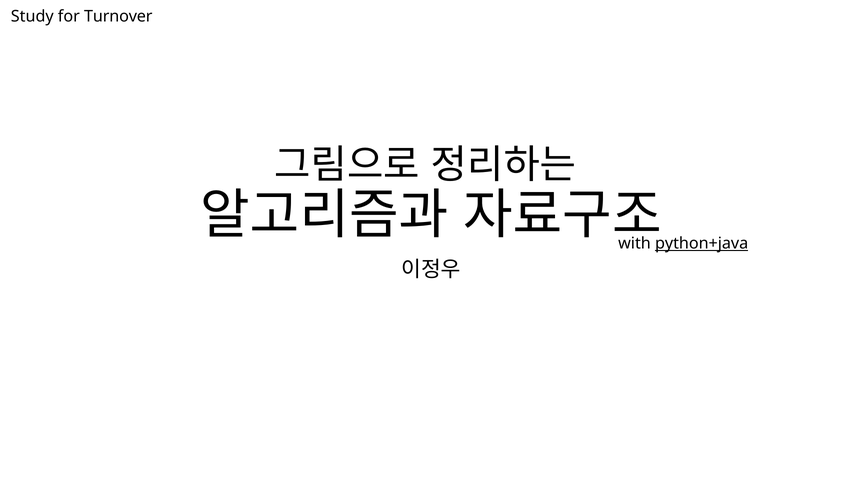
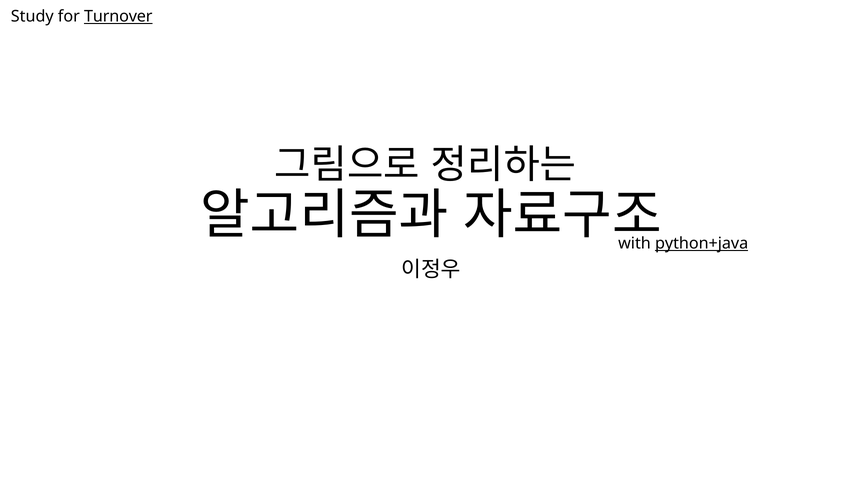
Turnover underline: none -> present (118, 16)
